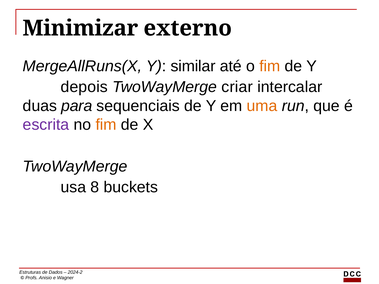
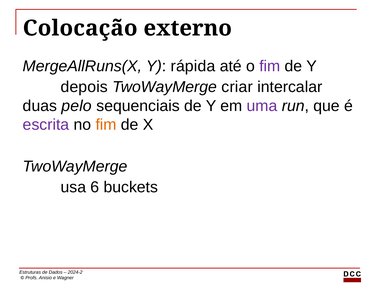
Minimizar: Minimizar -> Colocação (80, 28)
similar: similar -> rápida (193, 66)
fim colour: orange -> purple (270, 66)
para: para -> pelo (77, 106)
uma colour: orange -> purple (262, 106)
8: 8 -> 6 (95, 187)
